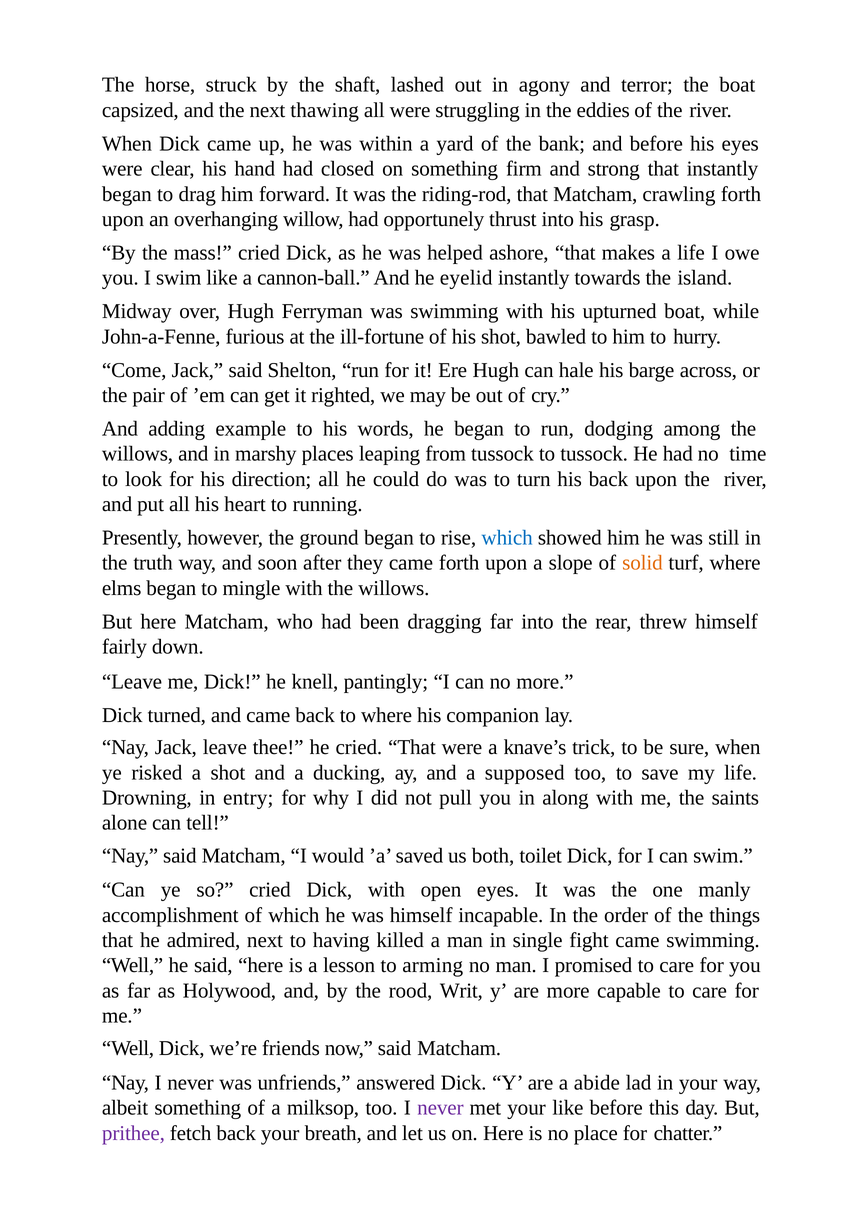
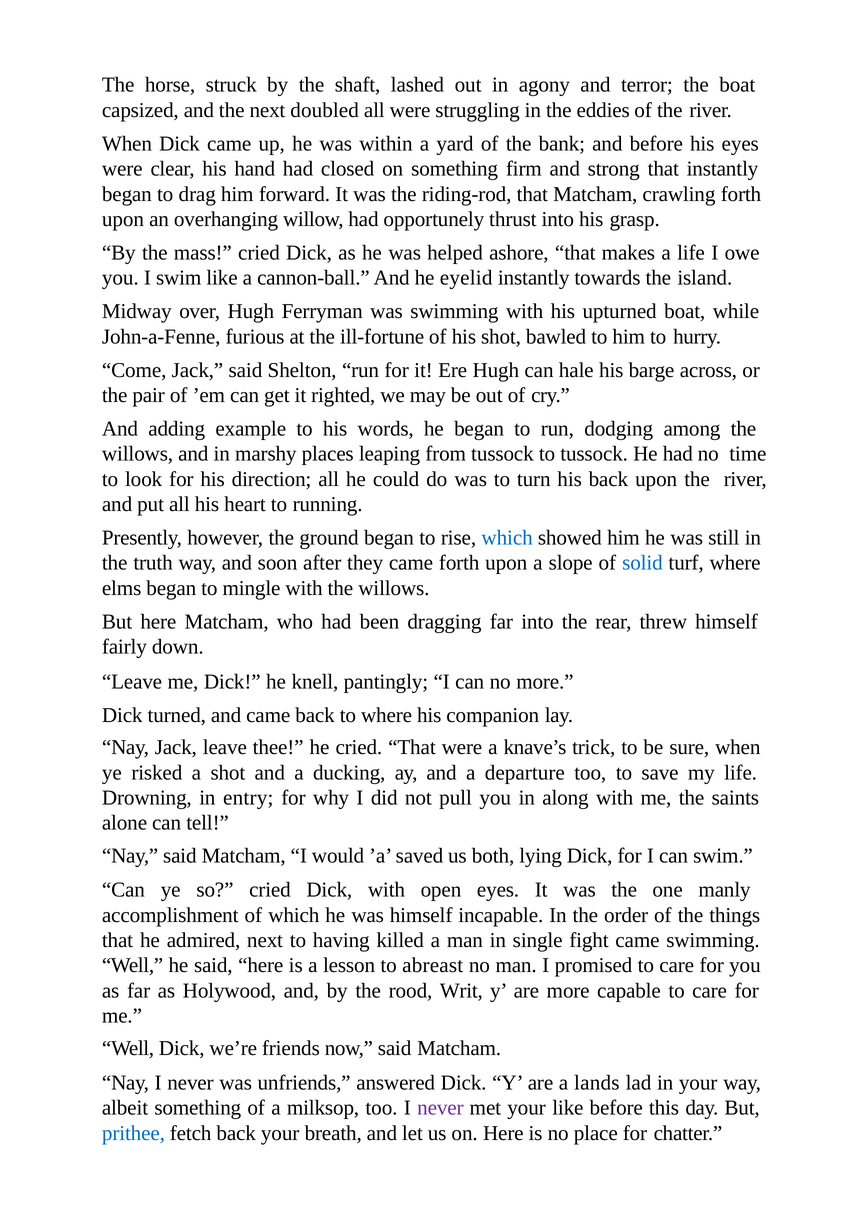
thawing: thawing -> doubled (325, 110)
solid colour: orange -> blue (642, 563)
supposed: supposed -> departure (525, 773)
toilet: toilet -> lying (541, 856)
arming: arming -> abreast (433, 966)
abide: abide -> lands (597, 1084)
prithee colour: purple -> blue (133, 1134)
